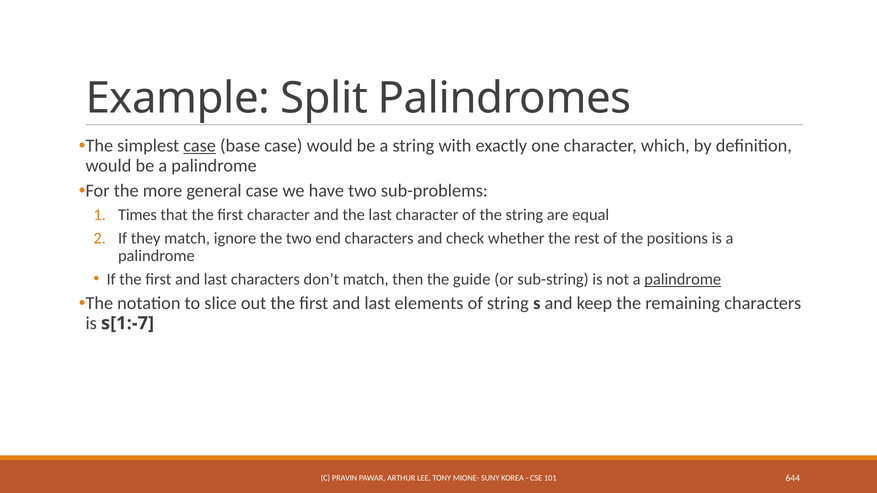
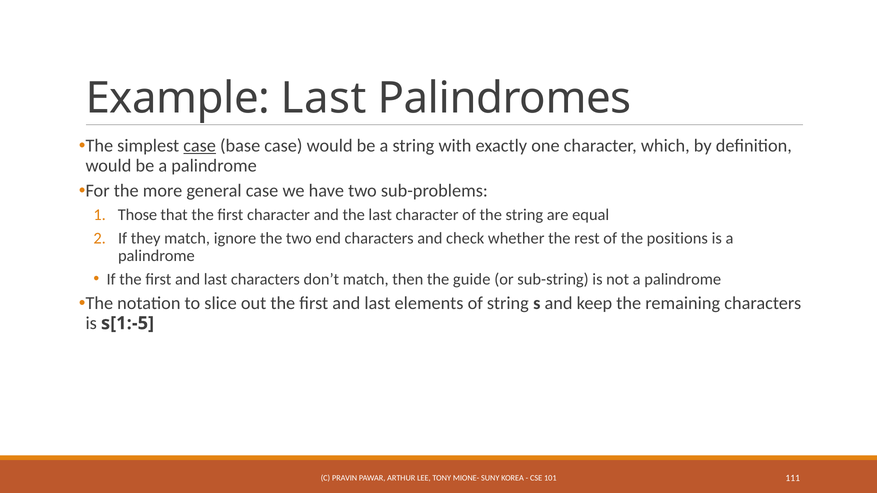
Example Split: Split -> Last (324, 98)
Times: Times -> Those (137, 215)
palindrome underline: present -> none (683, 279)
s[1:-7: s[1:-7 -> s[1:-5 (128, 323)
644: 644 -> 111 (793, 478)
